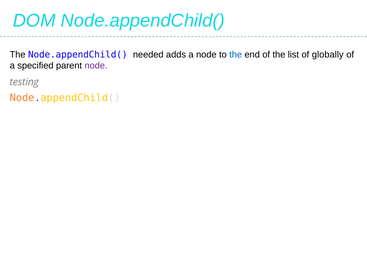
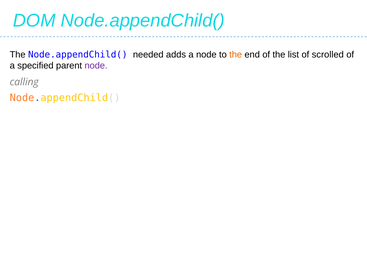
the colour: blue -> orange (236, 55)
globally: globally -> scrolled (328, 55)
testing: testing -> calling (24, 82)
